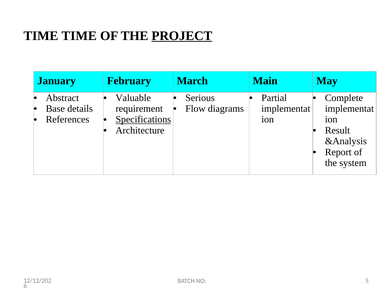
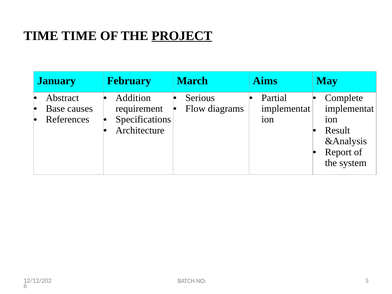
Main: Main -> Aims (265, 81)
Valuable: Valuable -> Addition (133, 98)
details: details -> causes (80, 109)
Specifications underline: present -> none (143, 119)
